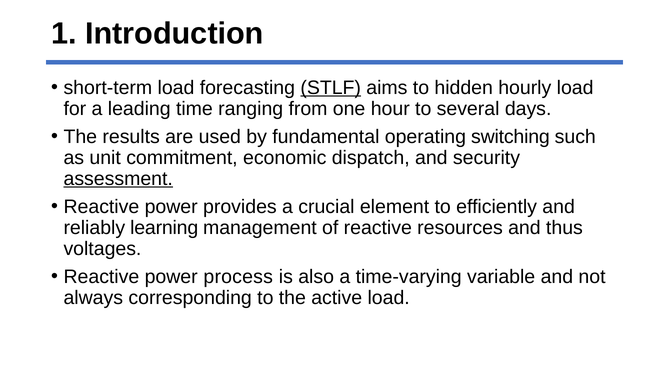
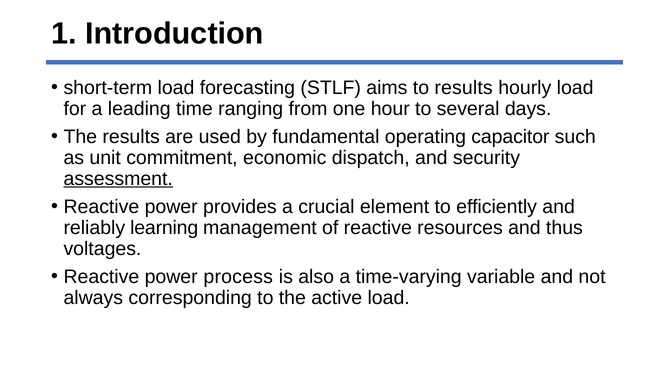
STLF underline: present -> none (331, 88)
to hidden: hidden -> results (464, 88)
switching: switching -> capacitor (510, 137)
